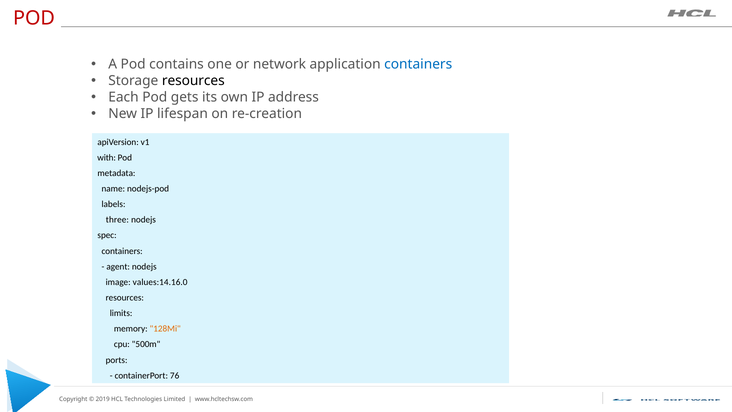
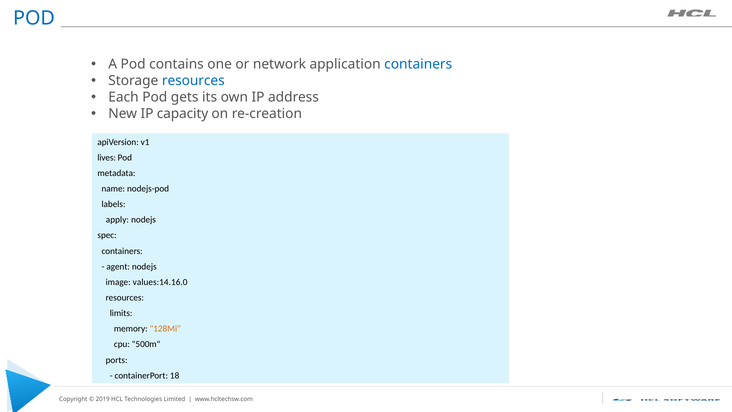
POD colour: red -> blue (34, 18)
resources colour: black -> blue (193, 81)
lifespan: lifespan -> capacity (183, 114)
with: with -> lives (107, 158)
three: three -> apply (117, 220)
76: 76 -> 18 (175, 375)
